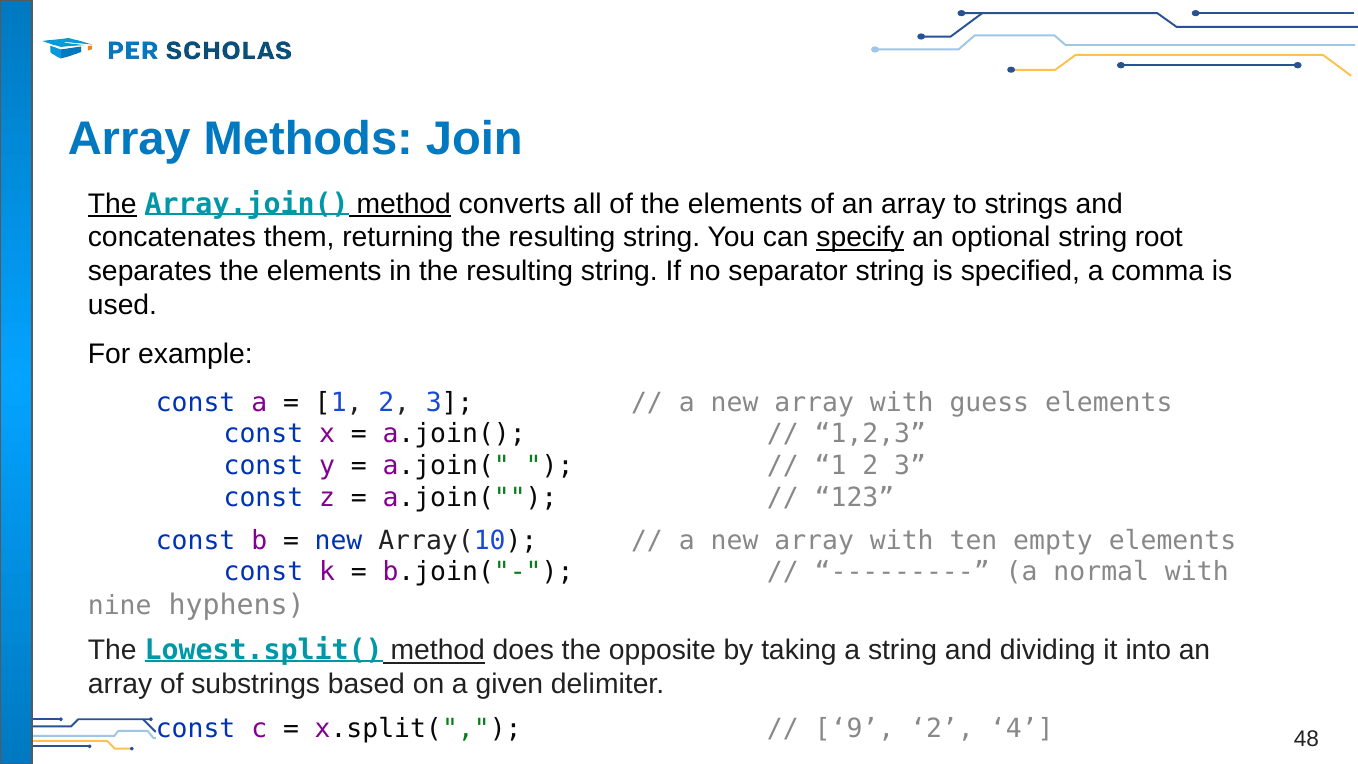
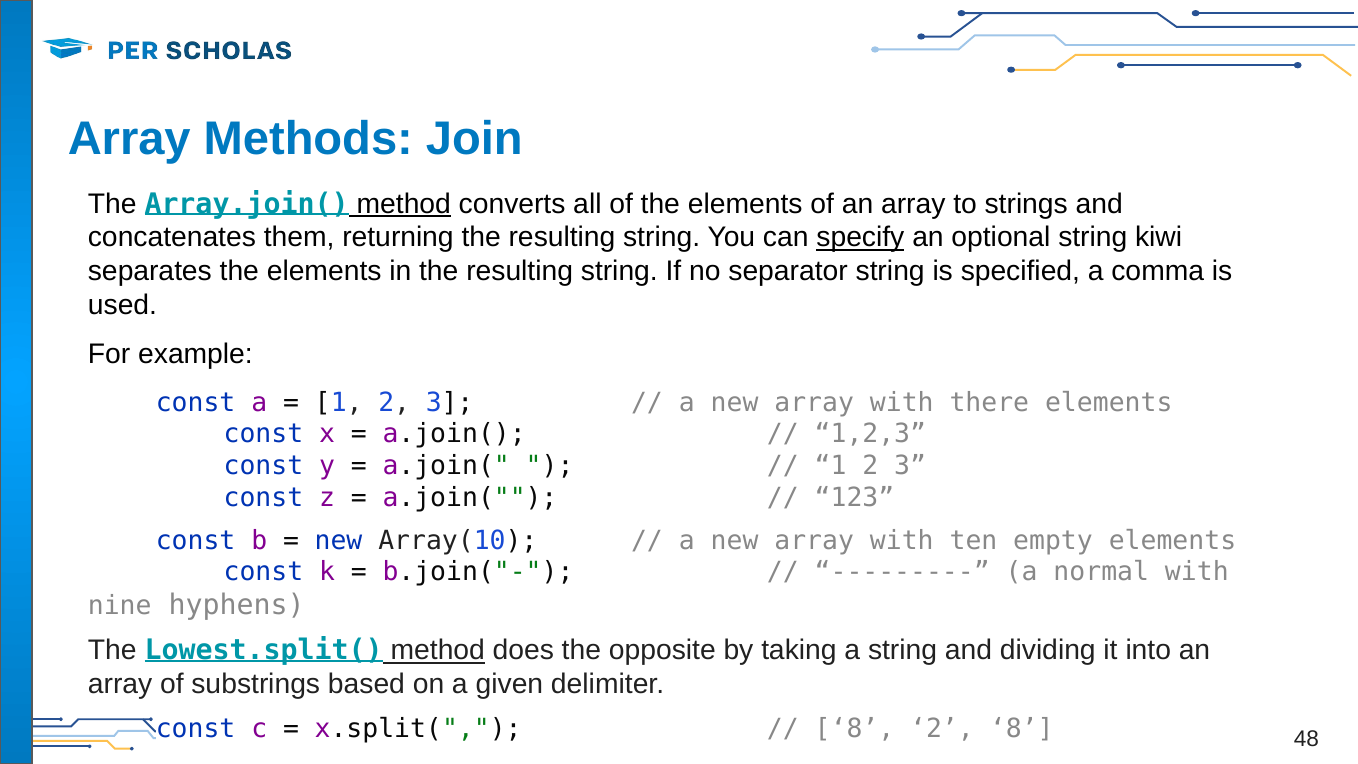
The underline: present -> none (112, 204)
root: root -> kiwi (1159, 238)
guess: guess -> there (989, 402)
9: 9 -> 8 (854, 728)
2 4: 4 -> 8 (1022, 728)
